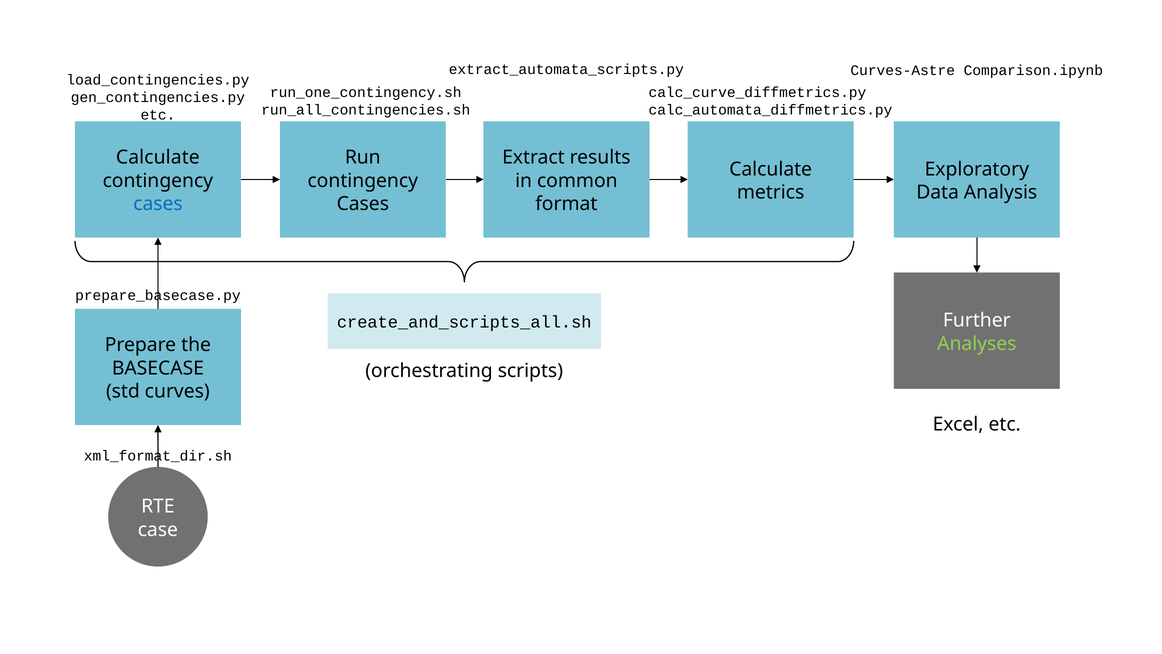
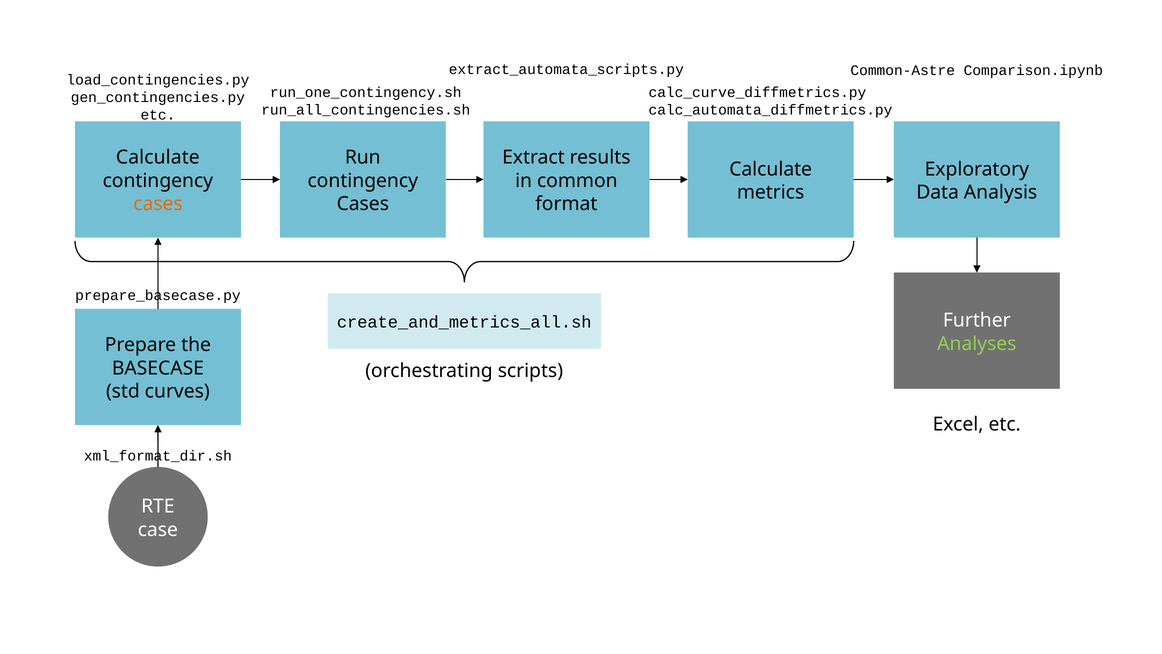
Curves-Astre: Curves-Astre -> Common-Astre (903, 70)
cases colour: blue -> orange (158, 204)
create_and_scripts_all.sh: create_and_scripts_all.sh -> create_and_metrics_all.sh (464, 322)
